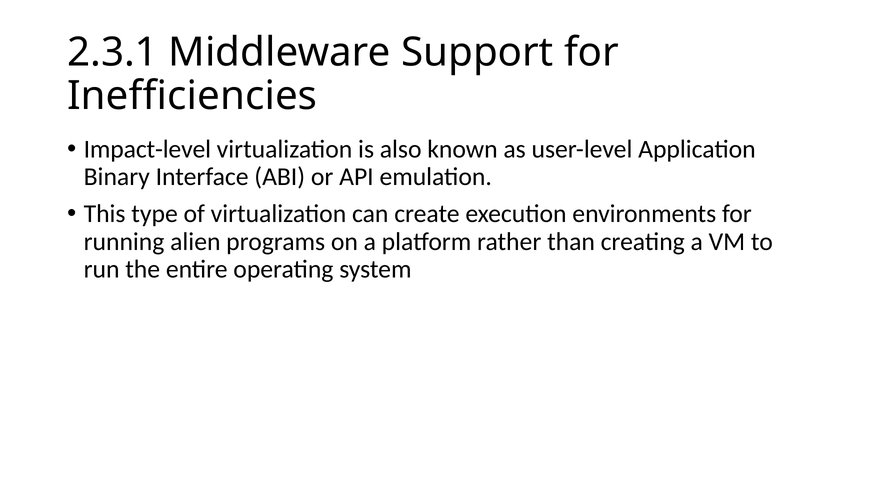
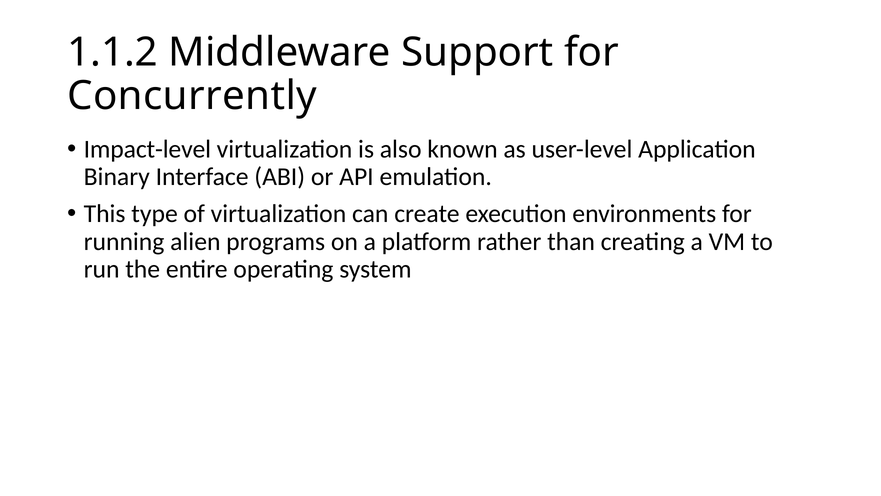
2.3.1: 2.3.1 -> 1.1.2 (113, 52)
Inefficiencies: Inefficiencies -> Concurrently (192, 96)
